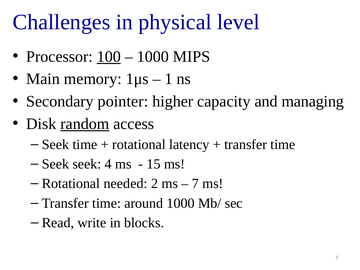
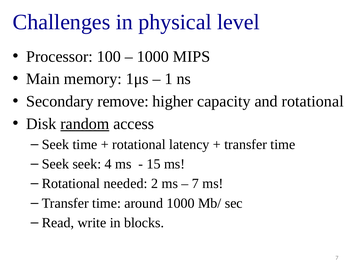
100 underline: present -> none (109, 57)
pointer: pointer -> remove (123, 101)
and managing: managing -> rotational (313, 101)
